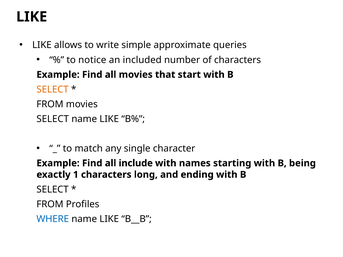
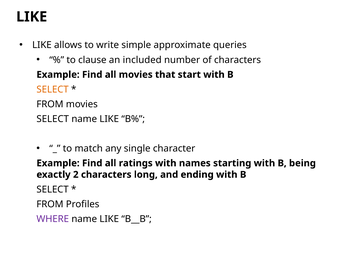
notice: notice -> clause (92, 60)
include: include -> ratings (136, 163)
1: 1 -> 2 (76, 175)
WHERE colour: blue -> purple (53, 219)
